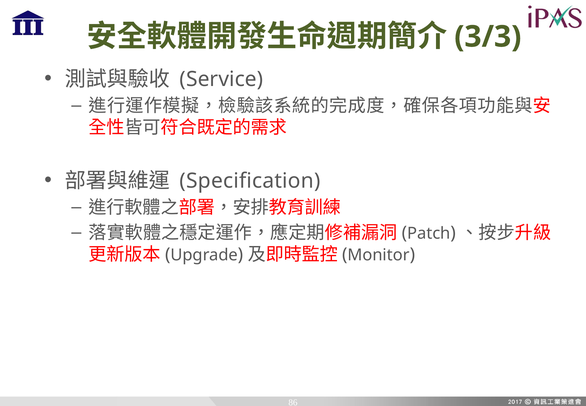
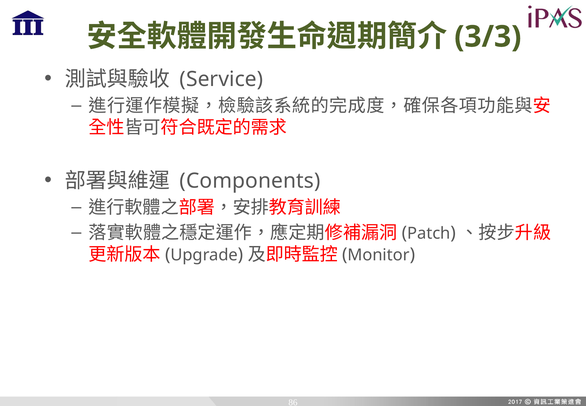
Specification: Specification -> Components (250, 181)
